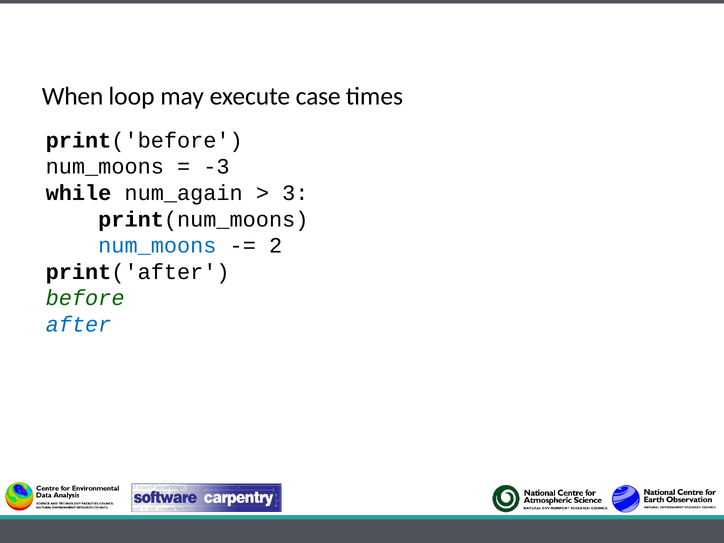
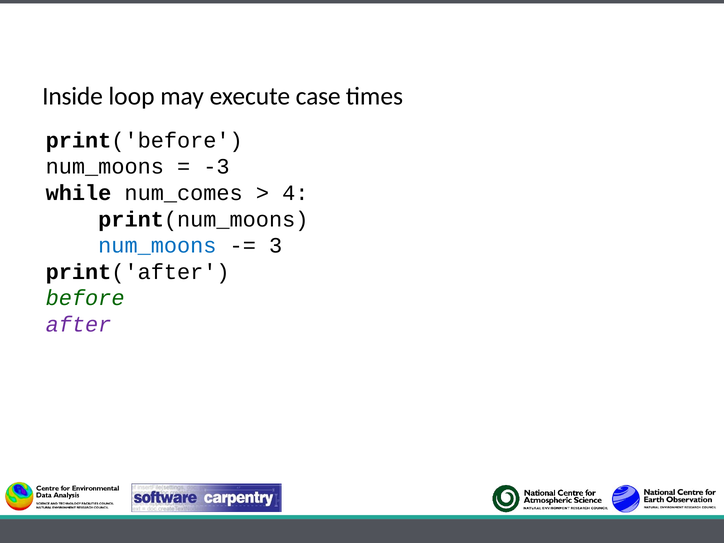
When: When -> Inside (73, 96)
num_again: num_again -> num_comes (184, 193)
3: 3 -> 4 (295, 193)
2: 2 -> 3 (276, 246)
after colour: blue -> purple (79, 324)
